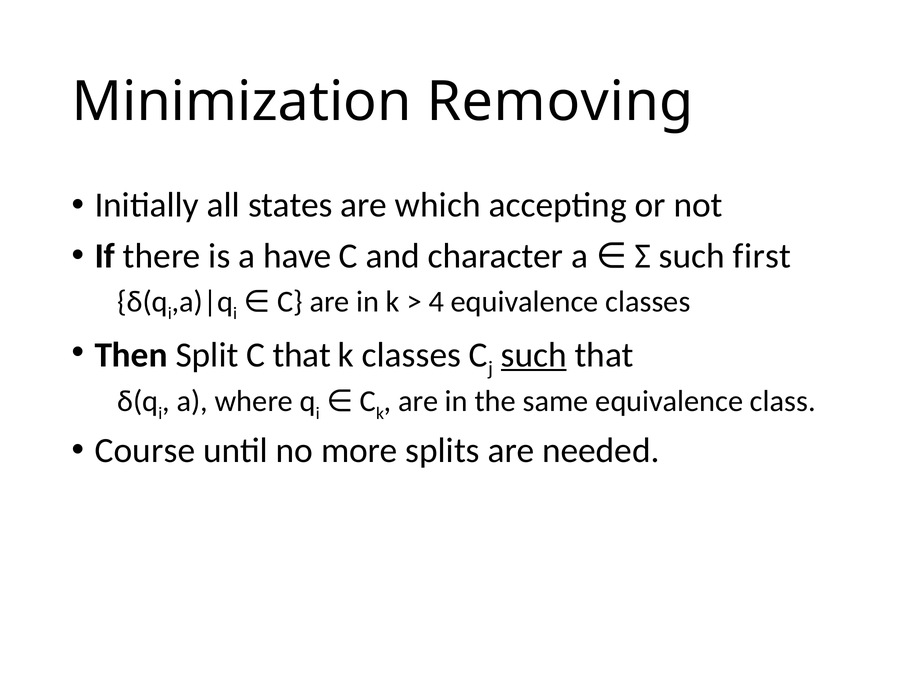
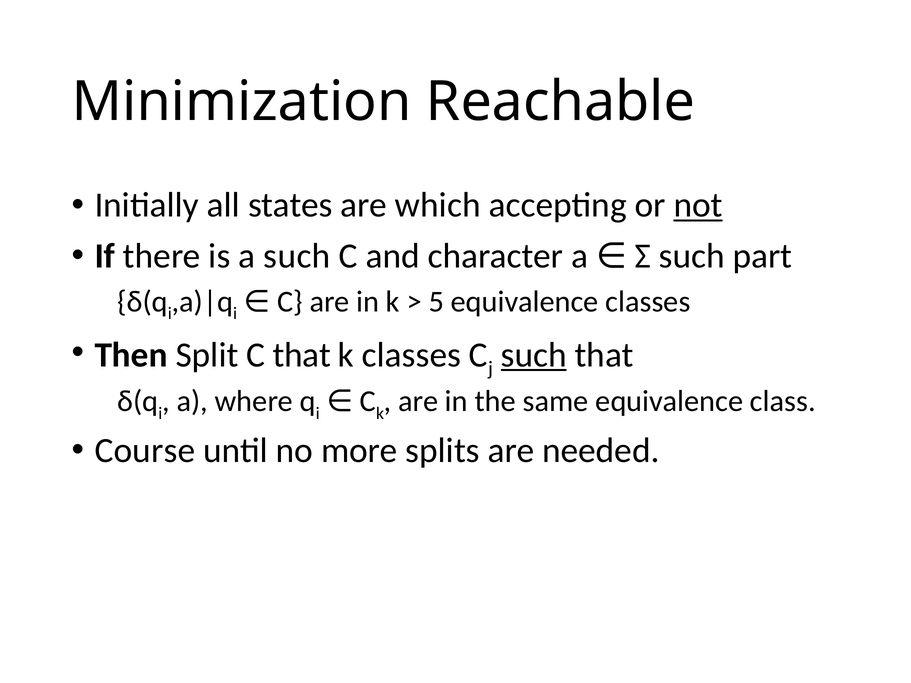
Removing: Removing -> Reachable (561, 102)
not underline: none -> present (698, 205)
a have: have -> such (297, 256)
first: first -> part (762, 256)
4: 4 -> 5 (436, 302)
